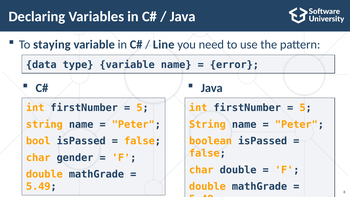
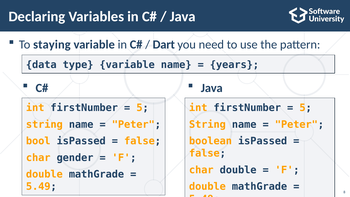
Line: Line -> Dart (164, 44)
error: error -> years (234, 65)
